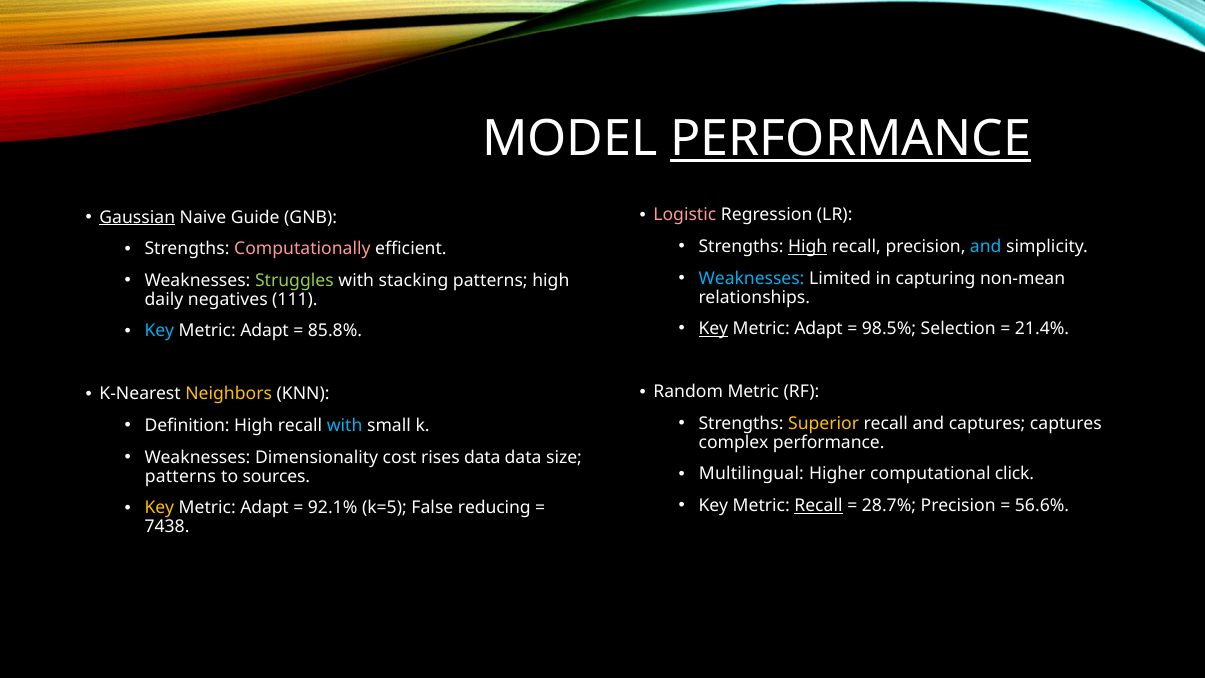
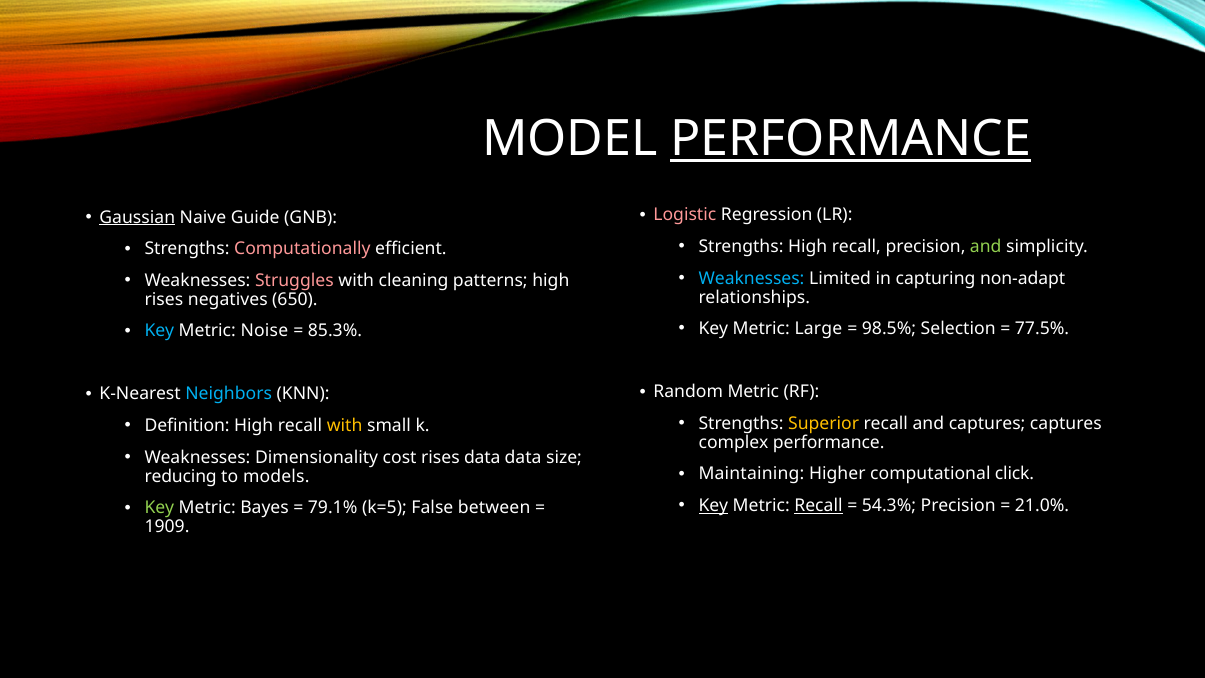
High underline: present -> none (808, 247)
and colour: light blue -> light green (986, 247)
non-mean: non-mean -> non-adapt (1023, 278)
Struggles colour: light green -> pink (294, 280)
stacking: stacking -> cleaning (414, 280)
daily: daily -> rises (164, 299)
111: 111 -> 650 (295, 299)
Key underline: present -> none (713, 329)
Adapt: Adapt -> Large (818, 329)
21.4%: 21.4% -> 77.5% (1042, 329)
Adapt: Adapt -> Noise (264, 331)
85.8%: 85.8% -> 85.3% (335, 331)
Neighbors colour: yellow -> light blue (229, 394)
with colour: light blue -> yellow (345, 426)
Multilingual: Multilingual -> Maintaining (751, 474)
patterns: patterns -> reducing (181, 476)
sources: sources -> models (276, 476)
Key underline: none -> present (713, 505)
28.7%: 28.7% -> 54.3% (889, 505)
56.6%: 56.6% -> 21.0% (1042, 505)
Key colour: yellow -> light green (159, 508)
Adapt: Adapt -> Bayes (265, 508)
92.1%: 92.1% -> 79.1% (333, 508)
reducing: reducing -> between (494, 508)
7438: 7438 -> 1909 (167, 527)
